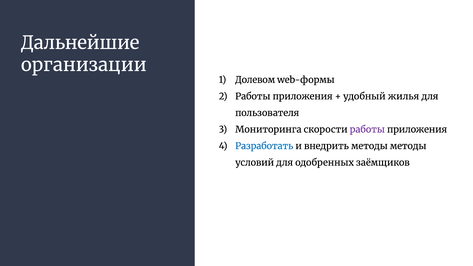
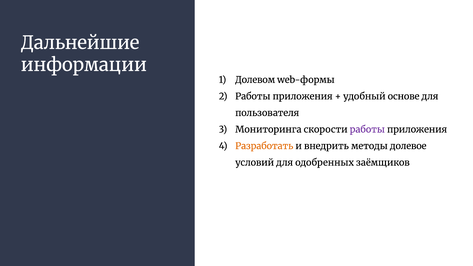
организации: организации -> информации (84, 65)
жилья: жилья -> основе (404, 96)
Разработать colour: blue -> orange (264, 146)
методы методы: методы -> долевое (408, 146)
